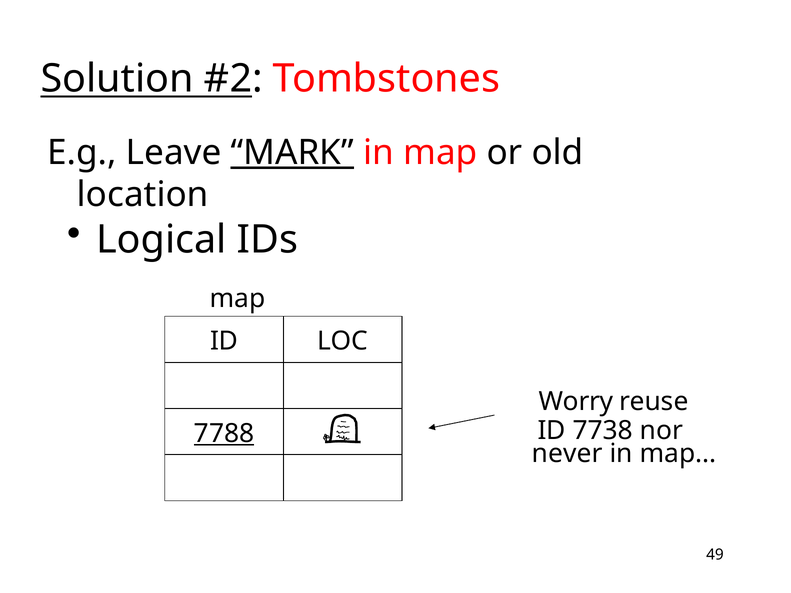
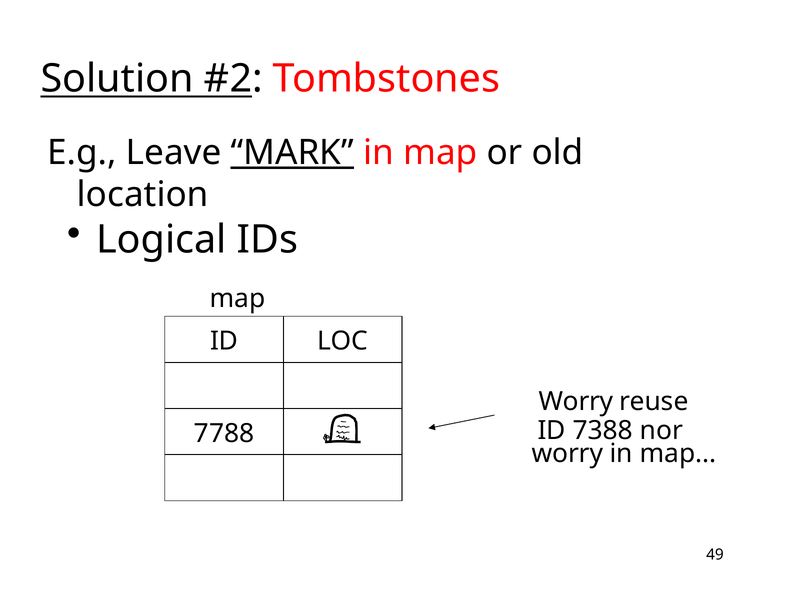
7738: 7738 -> 7388 (603, 431)
7788 underline: present -> none (224, 434)
never: never -> worry (567, 454)
